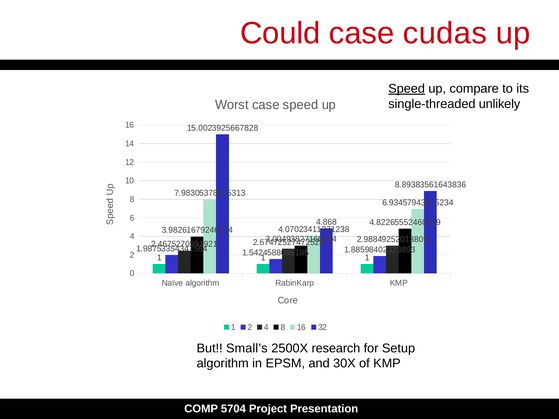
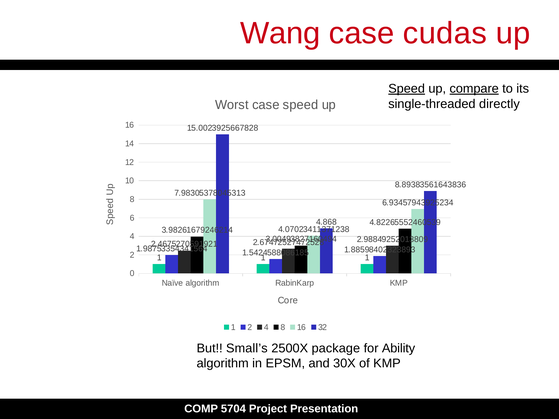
Could: Could -> Wang (280, 33)
compare underline: none -> present (474, 89)
unlikely: unlikely -> directly (499, 104)
research: research -> package (336, 348)
Setup: Setup -> Ability (399, 348)
